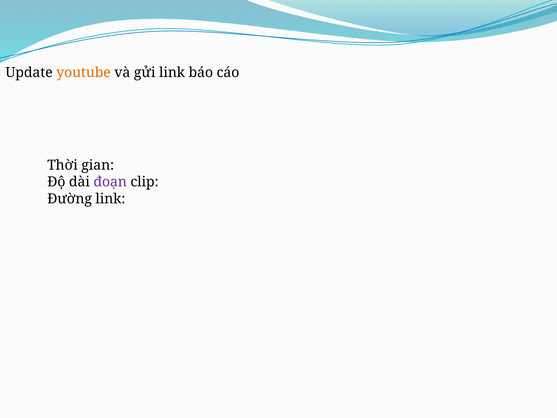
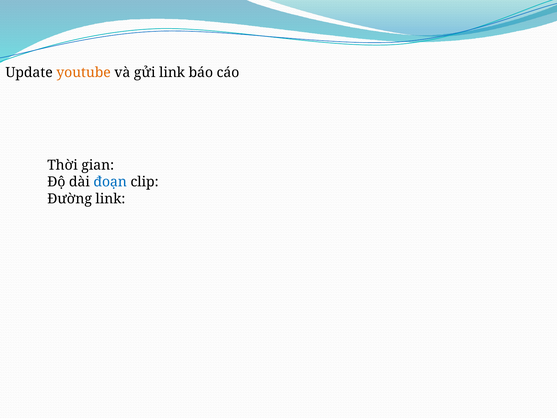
đoạn colour: purple -> blue (110, 182)
